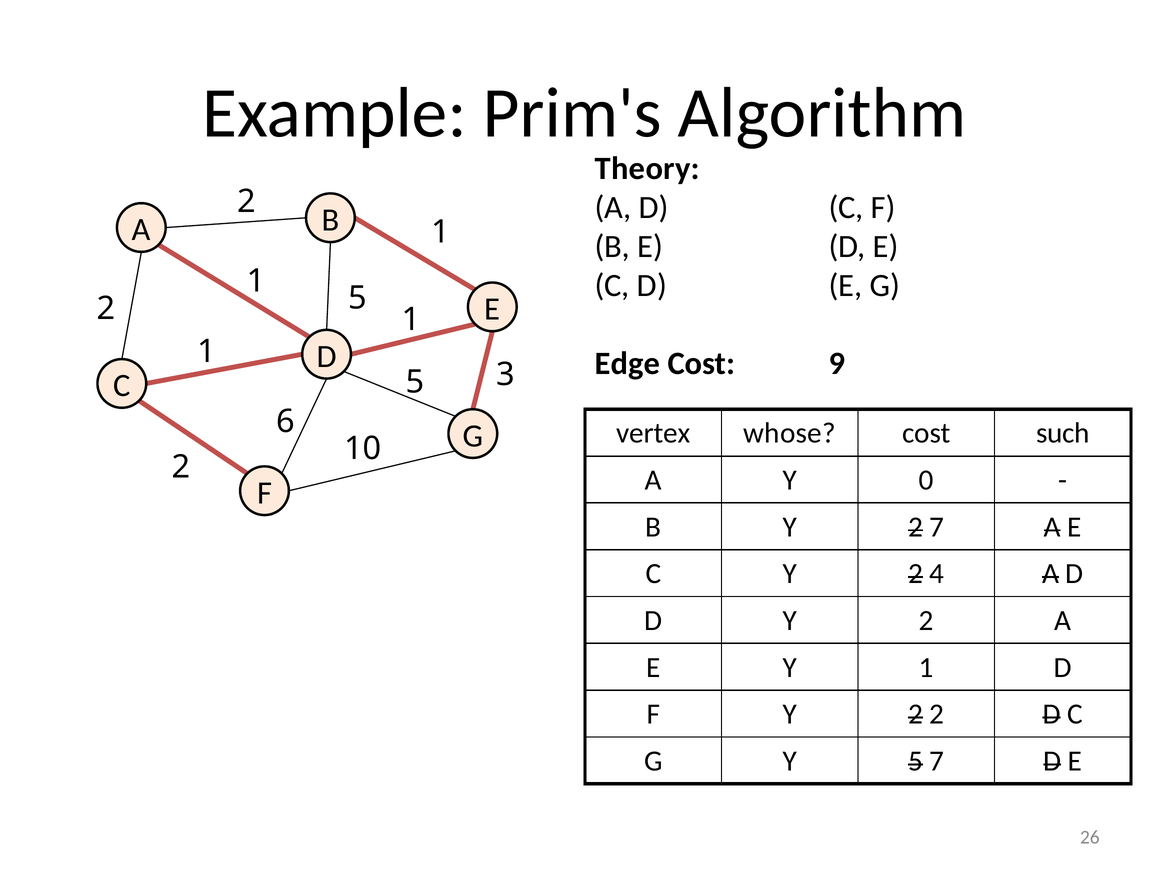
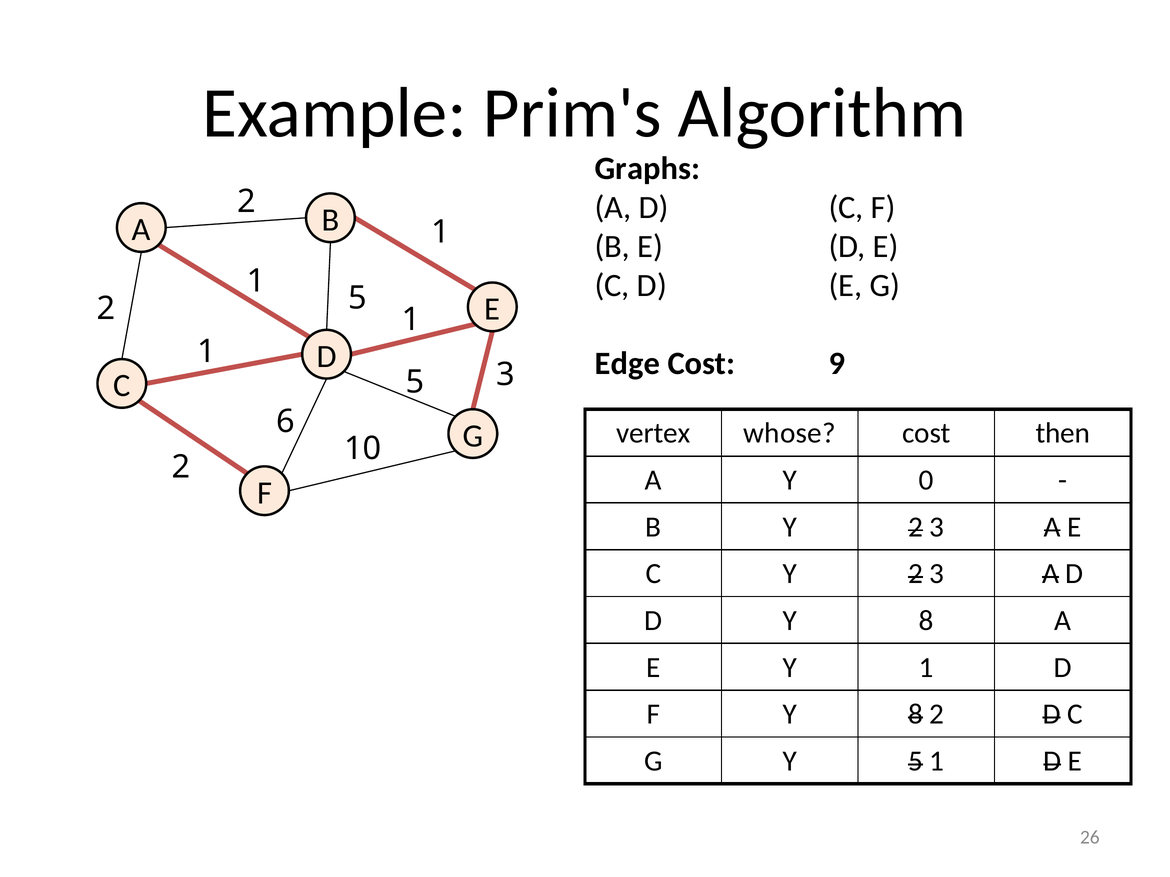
Theory: Theory -> Graphs (647, 169)
such: such -> then (1063, 434)
B Y 2 7: 7 -> 3 (937, 527)
C Y 2 4: 4 -> 3 (937, 574)
D Y 2: 2 -> 8 (926, 621)
F Y 2: 2 -> 8 (916, 715)
Y 5 7: 7 -> 1 (937, 761)
